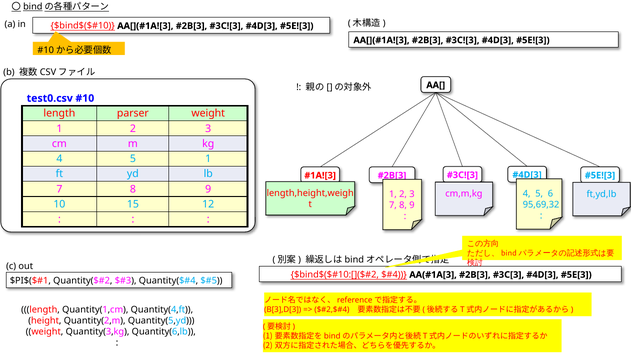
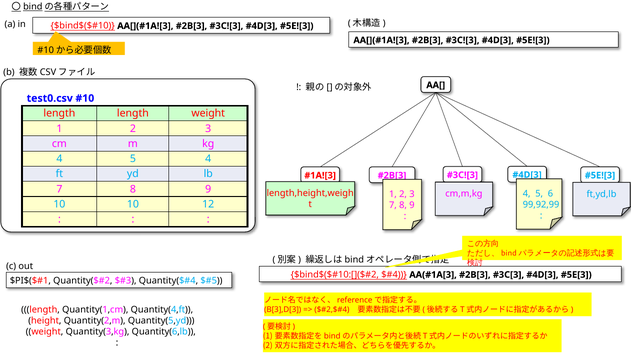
length parser: parser -> length (133, 113)
5 1: 1 -> 4 (208, 159)
10 15: 15 -> 10 (133, 204)
95,69,32: 95,69,32 -> 99,92,99 (541, 205)
